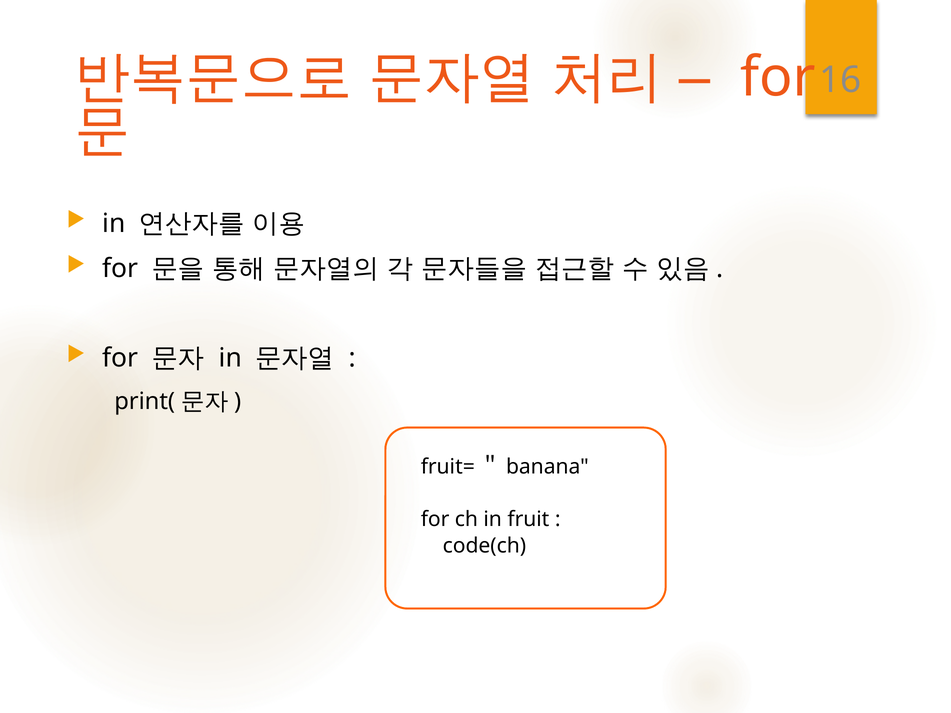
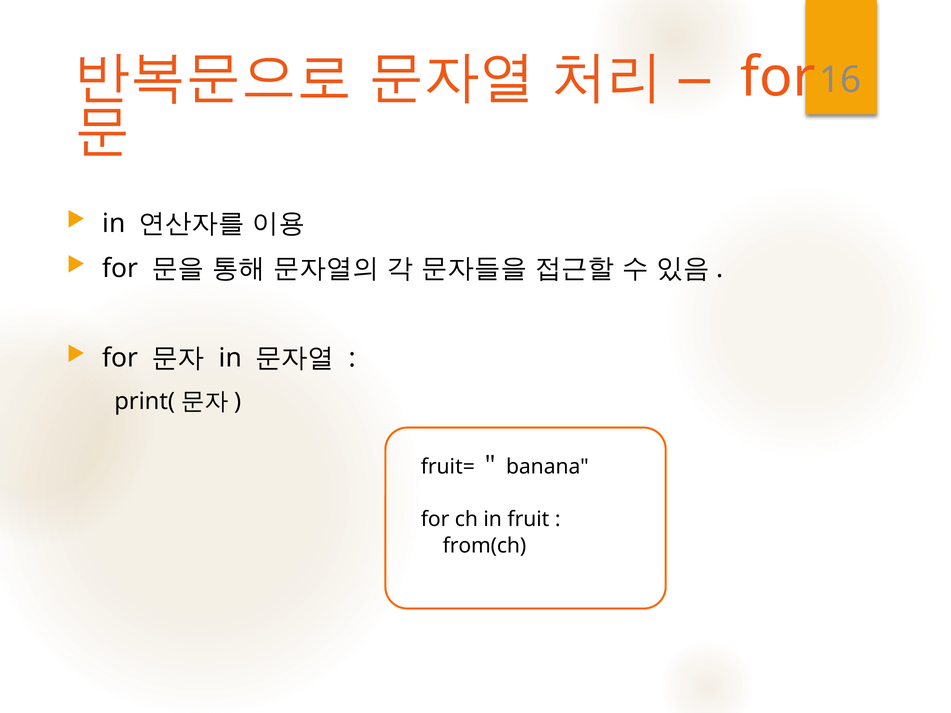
code(ch: code(ch -> from(ch (484, 546)
